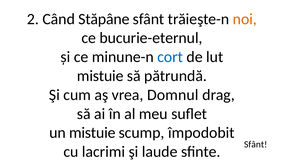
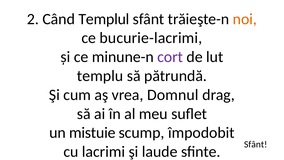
Stăpâne: Stăpâne -> Templul (104, 19)
bucurie-eternul: bucurie-eternul -> bucurie-lacrimi (151, 38)
cort colour: blue -> purple (170, 57)
mistuie: mistuie -> templu (100, 76)
